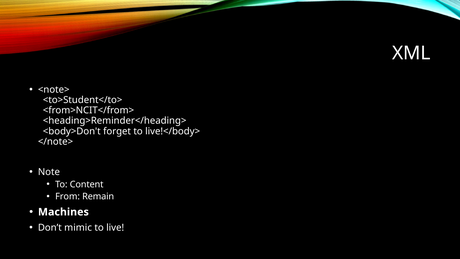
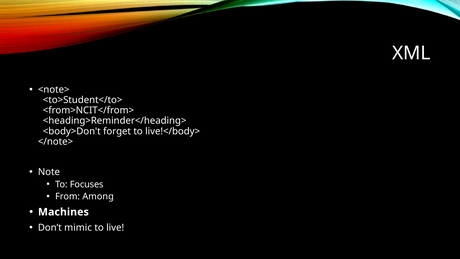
Content: Content -> Focuses (87, 184)
Remain: Remain -> Among (98, 196)
